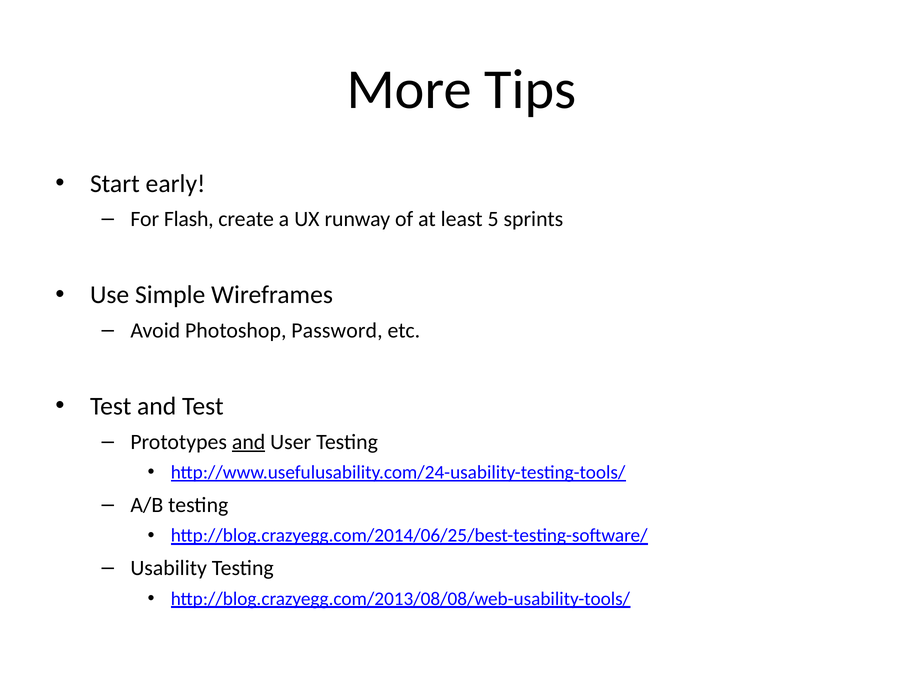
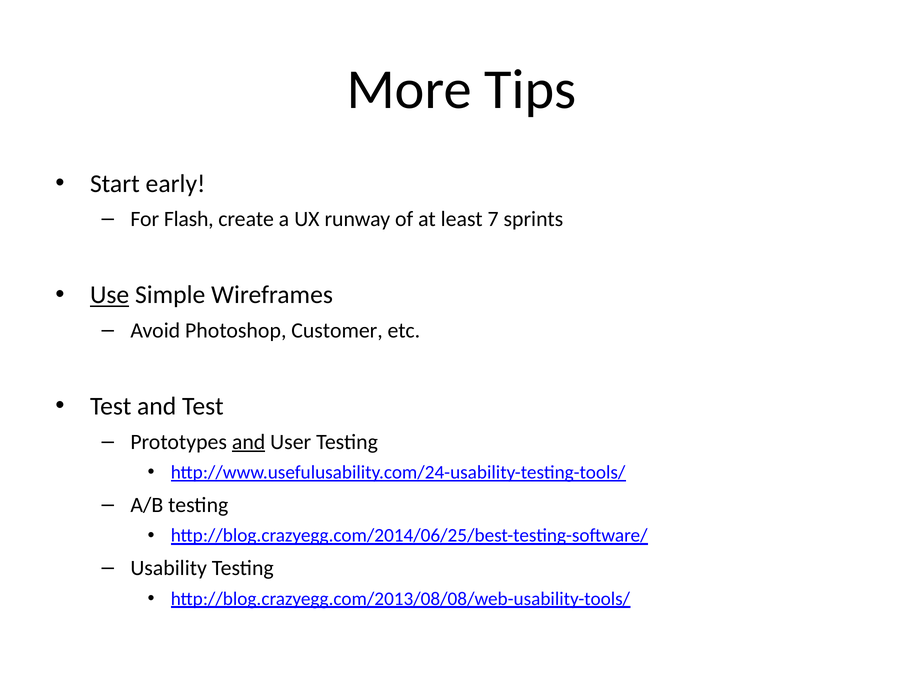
5: 5 -> 7 (493, 219)
Use underline: none -> present (110, 295)
Password: Password -> Customer (337, 330)
